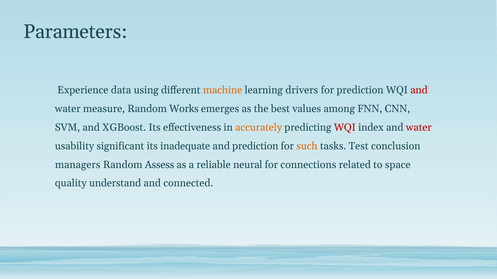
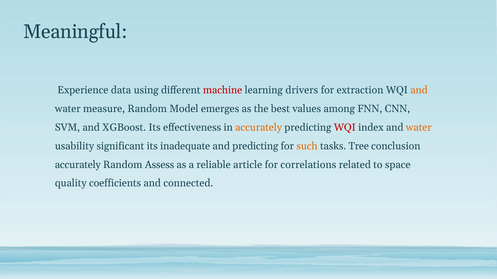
Parameters: Parameters -> Meaningful (75, 32)
machine colour: orange -> red (223, 90)
for prediction: prediction -> extraction (360, 90)
and colour: red -> orange (419, 90)
Works: Works -> Model (184, 109)
water colour: red -> orange (419, 128)
and prediction: prediction -> predicting (255, 146)
Test: Test -> Tree (359, 146)
managers: managers -> accurately (78, 165)
neural: neural -> article (248, 165)
connections: connections -> correlations (308, 165)
understand: understand -> coefficients (115, 184)
